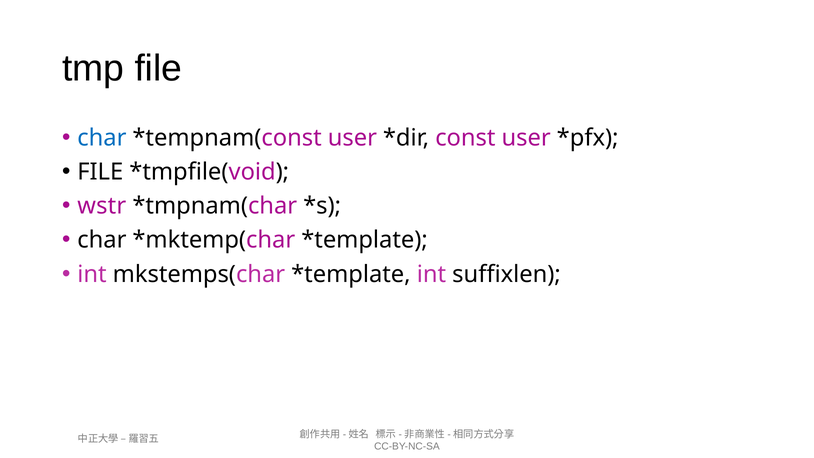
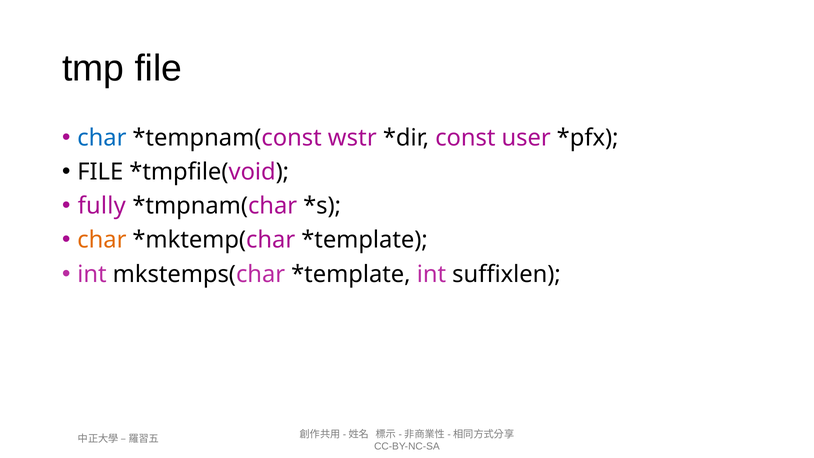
user: user -> wstr (352, 138)
wstr: wstr -> fully (102, 206)
char colour: black -> orange (102, 240)
